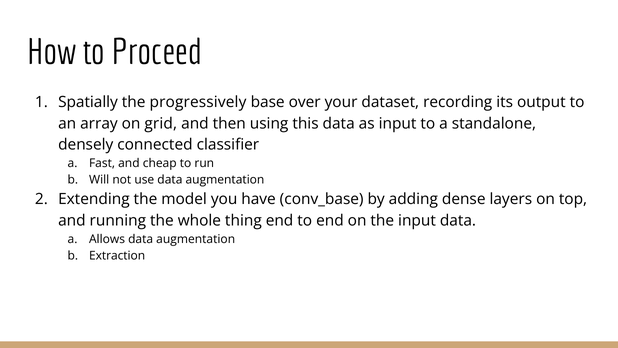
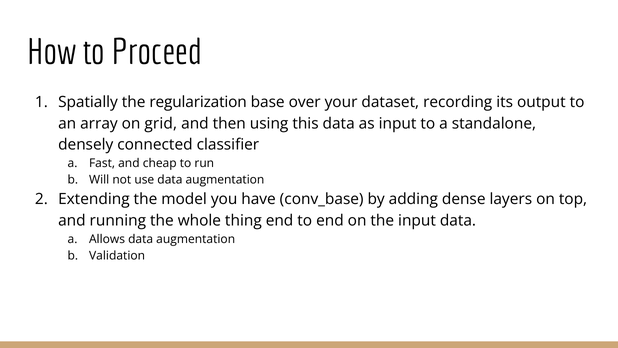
progressively: progressively -> regularization (198, 102)
Extraction: Extraction -> Validation (117, 255)
